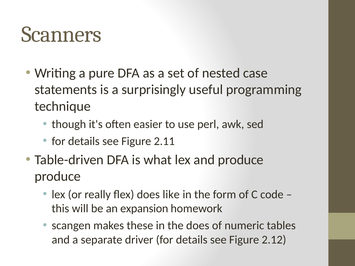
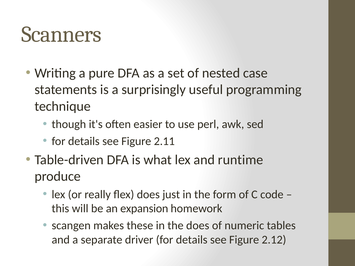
and produce: produce -> runtime (241, 160)
like: like -> just (171, 195)
